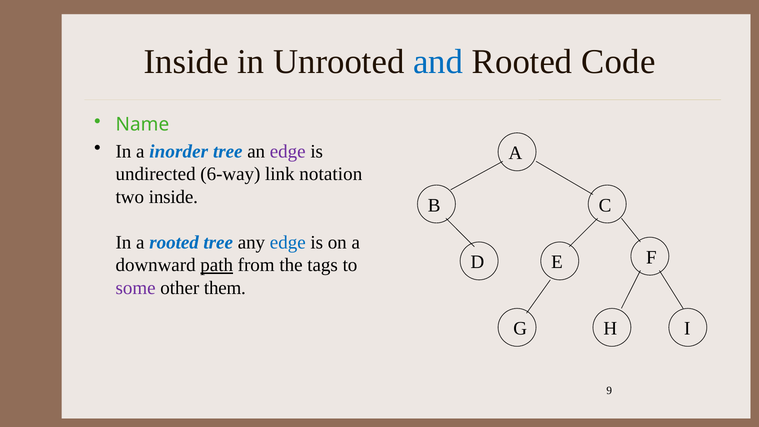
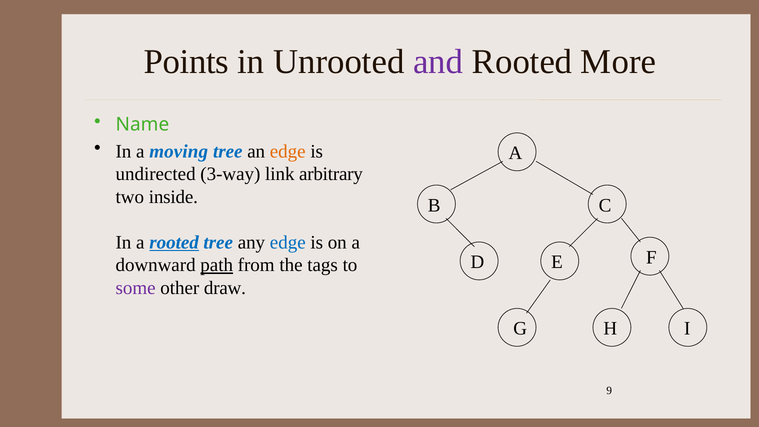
Inside: Inside -> Points (186, 62)
and colour: blue -> purple (438, 62)
Code: Code -> More (618, 62)
inorder: inorder -> moving (179, 151)
edge colour: purple -> orange (288, 151)
6-way: 6-way -> 3-way (230, 174)
notation: notation -> arbitrary (331, 174)
rooted underline: none -> present (174, 242)
them: them -> draw (225, 288)
